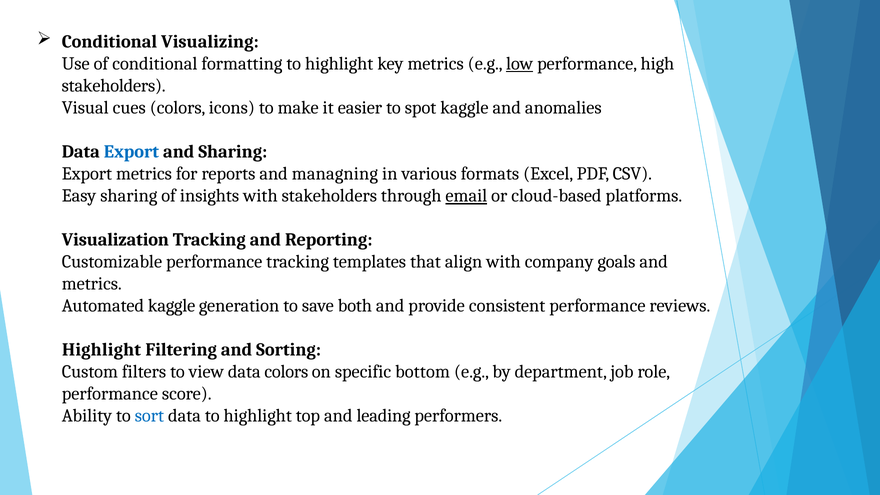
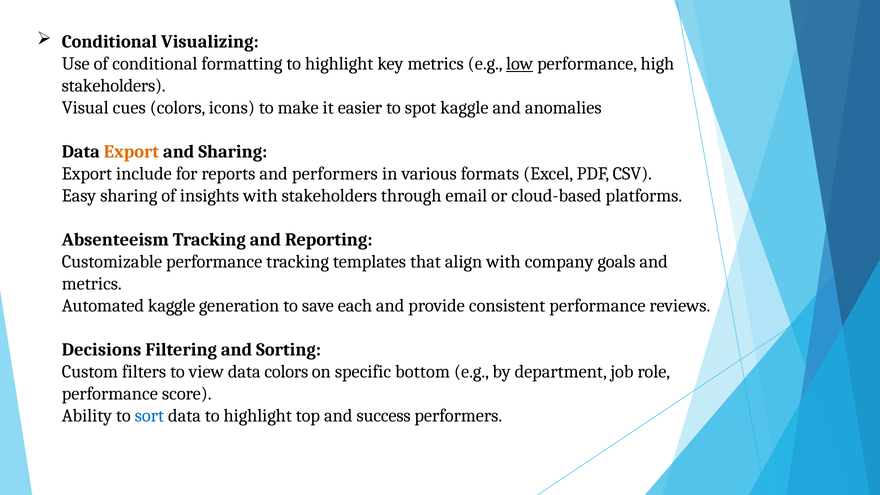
Export colour: blue -> orange (131, 152)
Export metrics: metrics -> include (144, 174)
and managning: managning -> performers (335, 174)
email underline: present -> none (466, 196)
Visualization: Visualization -> Absenteeism (115, 240)
both: both -> each (355, 306)
Highlight: Highlight -> Decisions (102, 350)
leading: leading -> success (384, 416)
